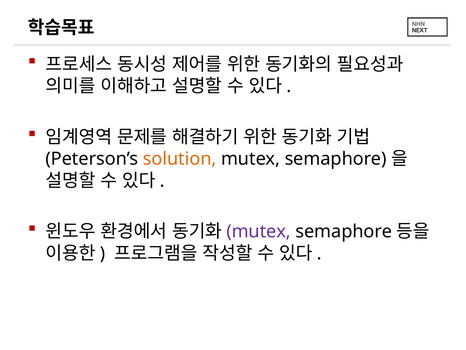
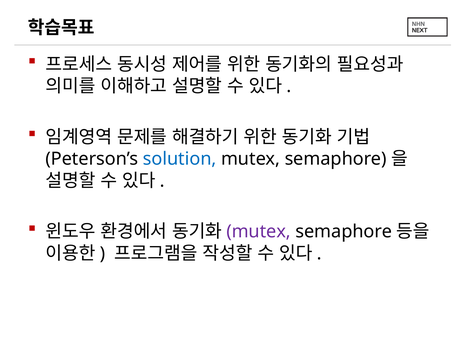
solution colour: orange -> blue (180, 159)
